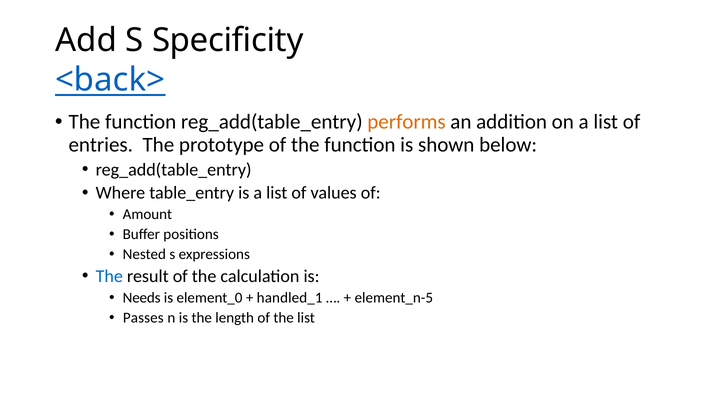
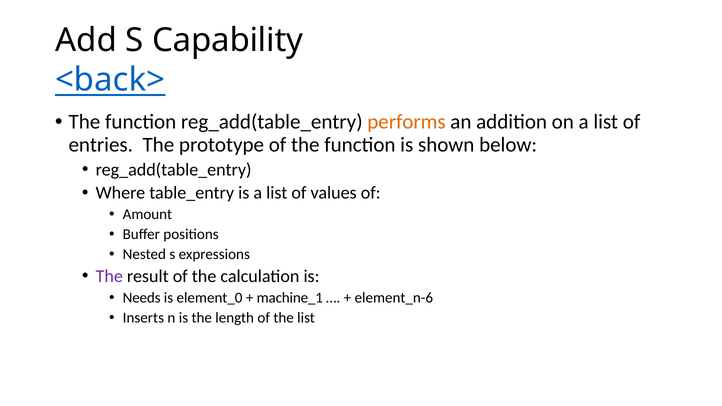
Specificity: Specificity -> Capability (228, 40)
The colour: blue -> purple (109, 276)
handled_1: handled_1 -> machine_1 (290, 298)
element_n-5: element_n-5 -> element_n-6 (394, 298)
Passes: Passes -> Inserts (143, 318)
